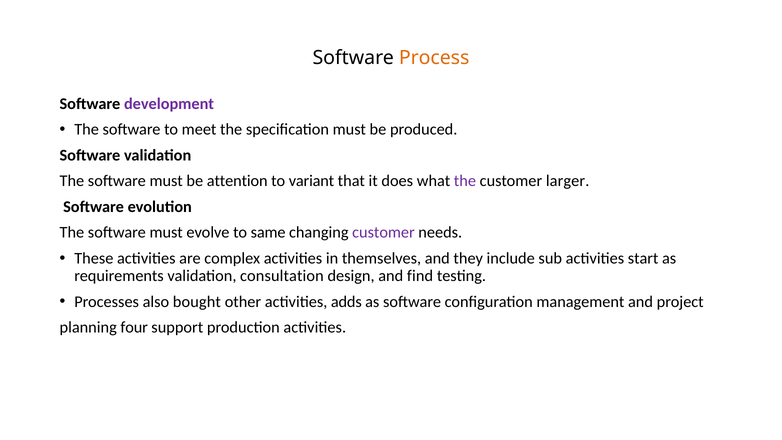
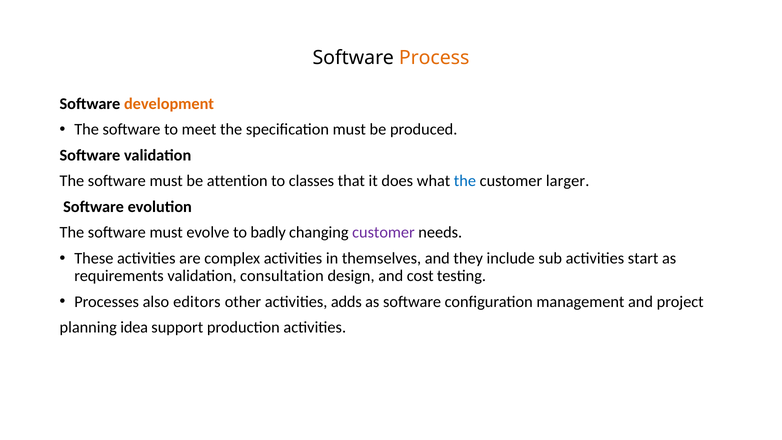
development colour: purple -> orange (169, 104)
variant: variant -> classes (311, 181)
the colour: purple -> blue (465, 181)
same: same -> badly (268, 233)
find: find -> cost (420, 276)
bought: bought -> editors (197, 302)
four: four -> idea (134, 327)
